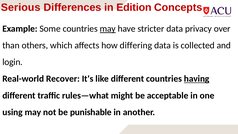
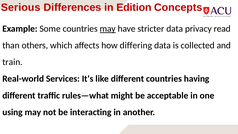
over: over -> read (222, 29)
login: login -> train (12, 62)
Recover: Recover -> Services (63, 79)
having underline: present -> none (197, 79)
punishable: punishable -> interacting (91, 112)
